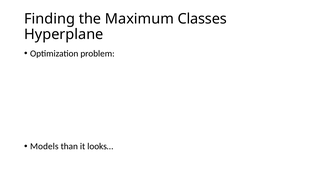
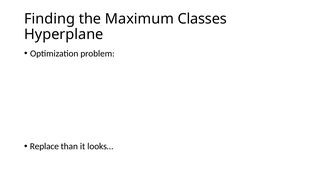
Models: Models -> Replace (44, 147)
